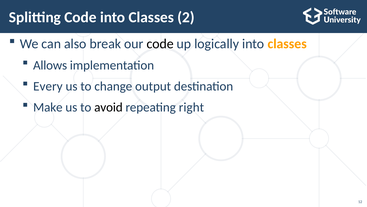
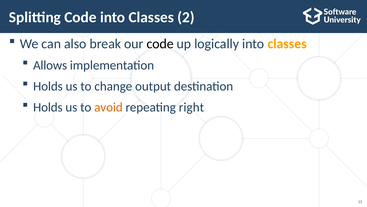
Every: Every -> Holds (48, 86)
Make: Make -> Holds (48, 107)
avoid colour: black -> orange (108, 107)
